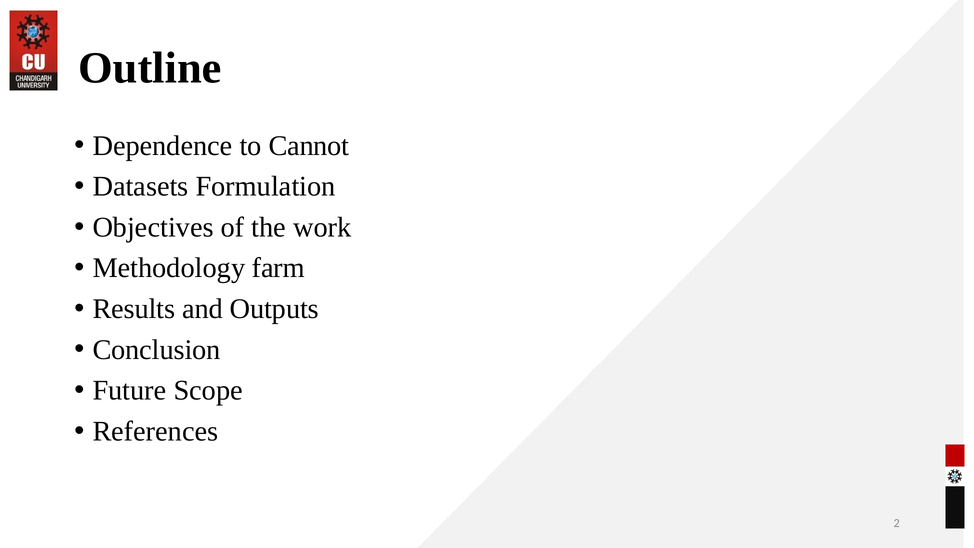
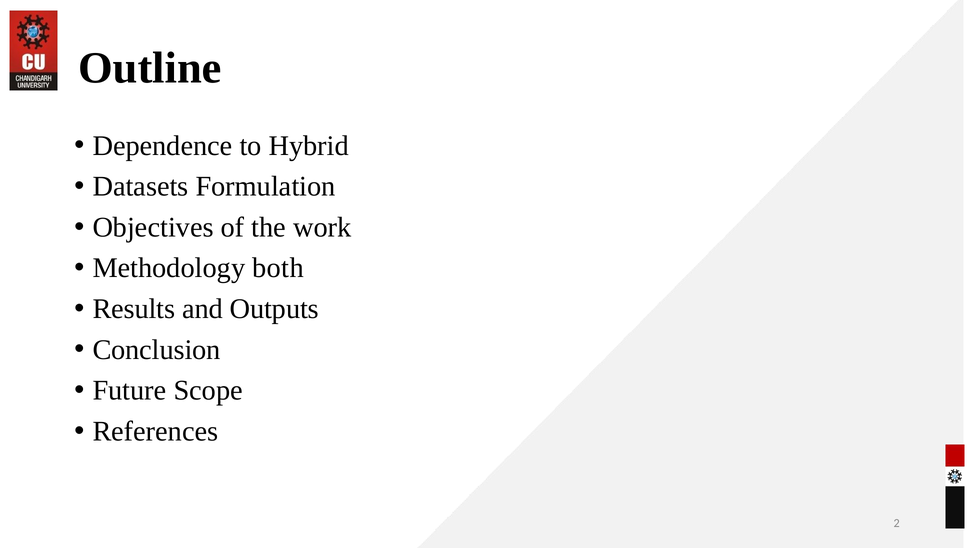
Cannot: Cannot -> Hybrid (309, 146)
farm: farm -> both (278, 268)
